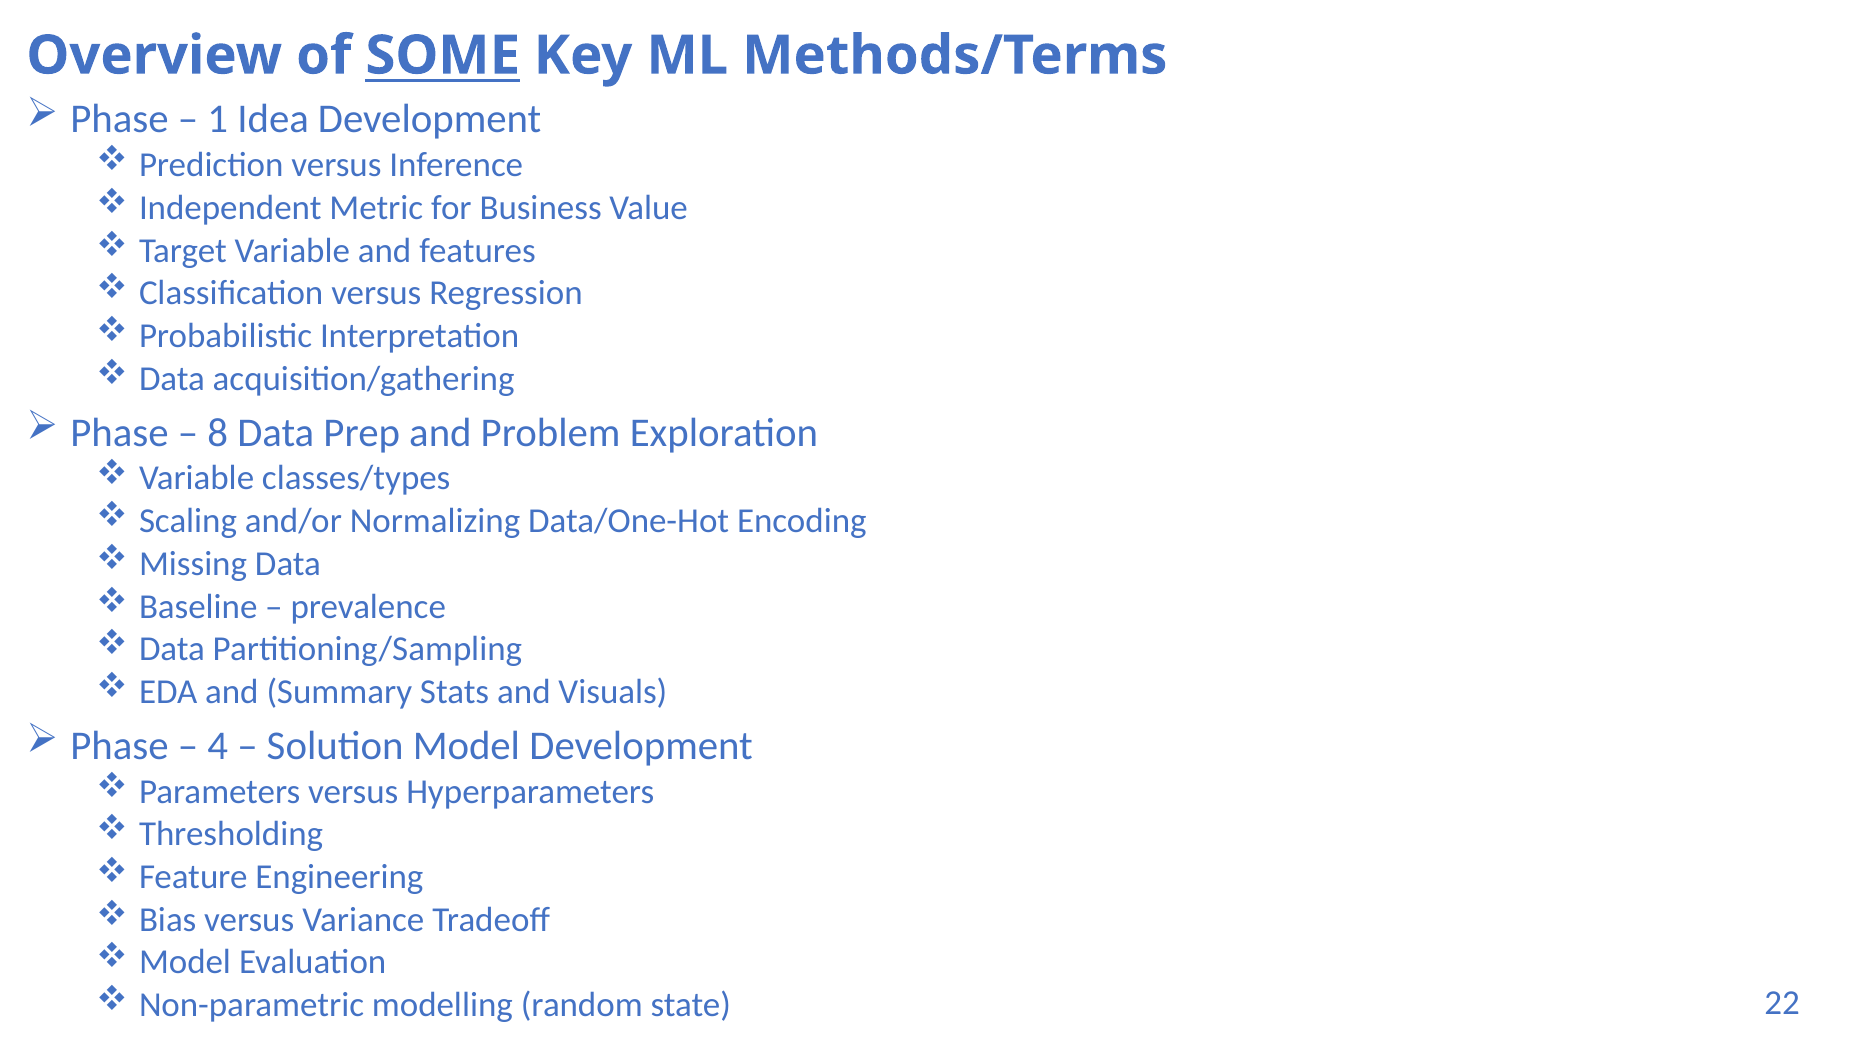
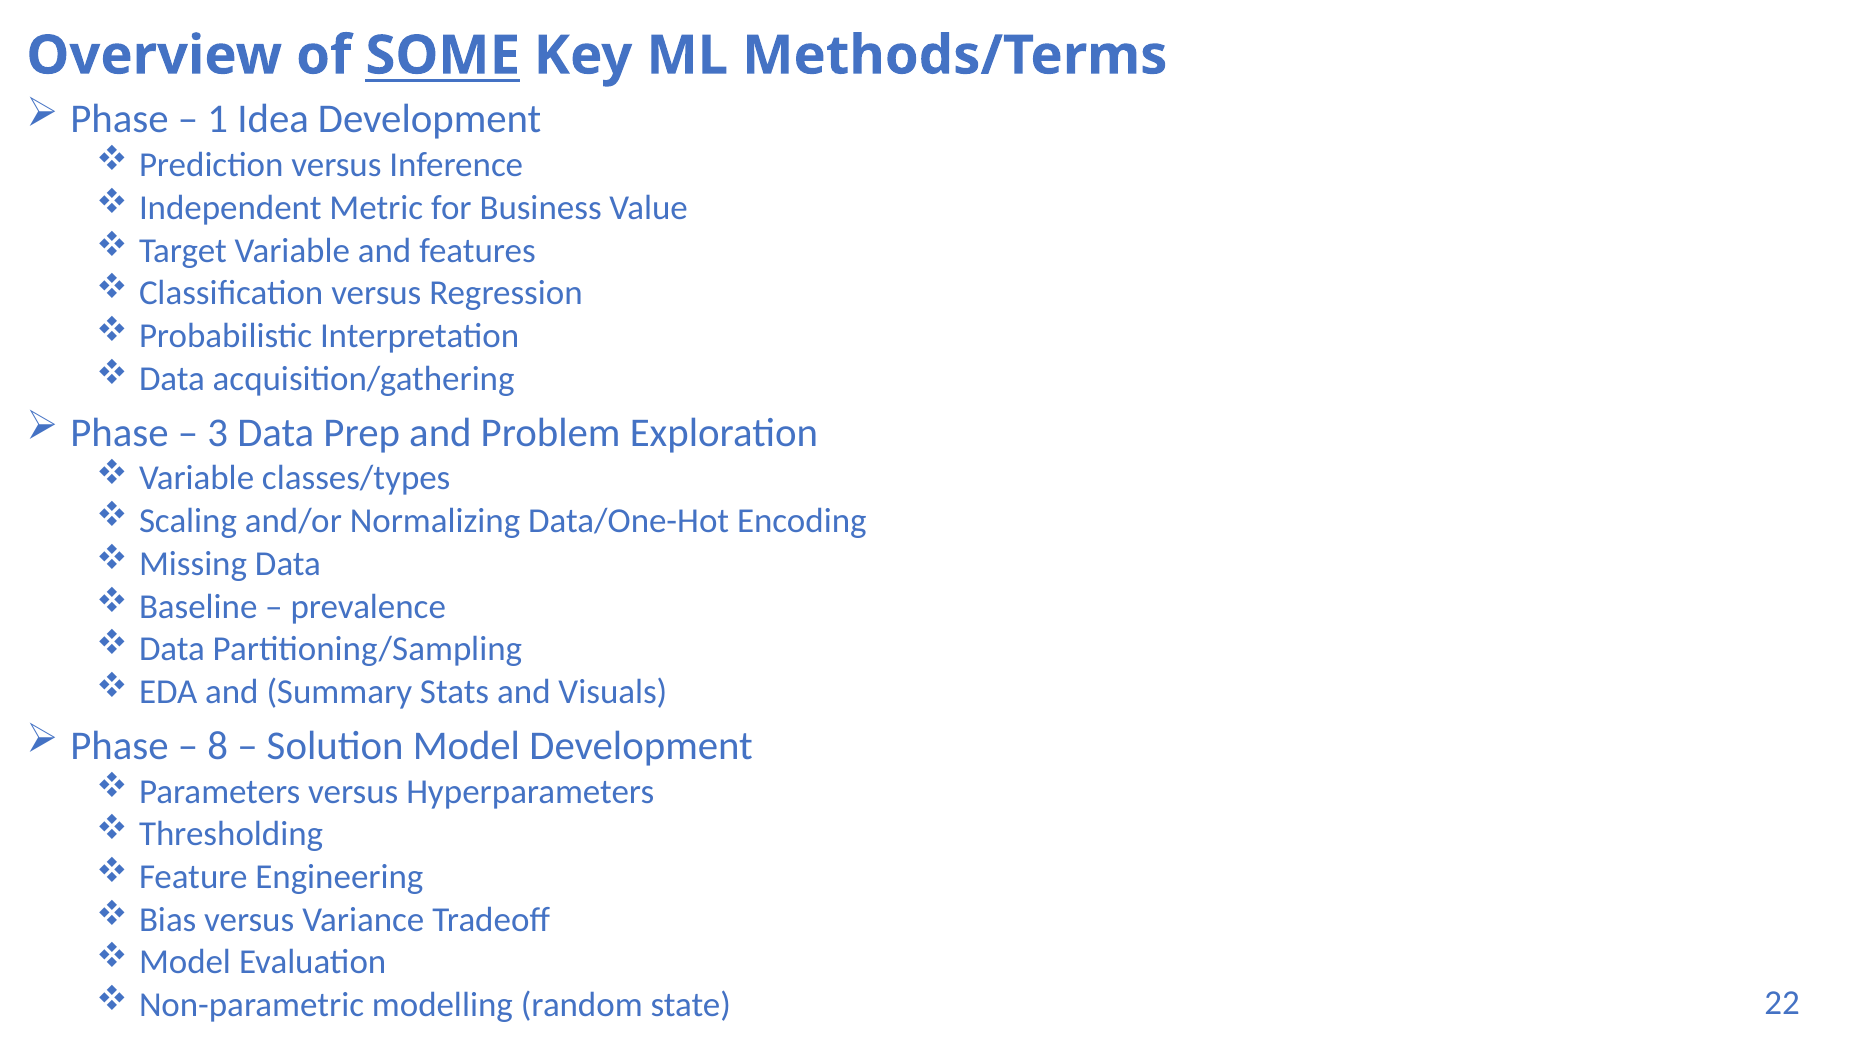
8: 8 -> 3 (218, 433)
4: 4 -> 8 (218, 746)
